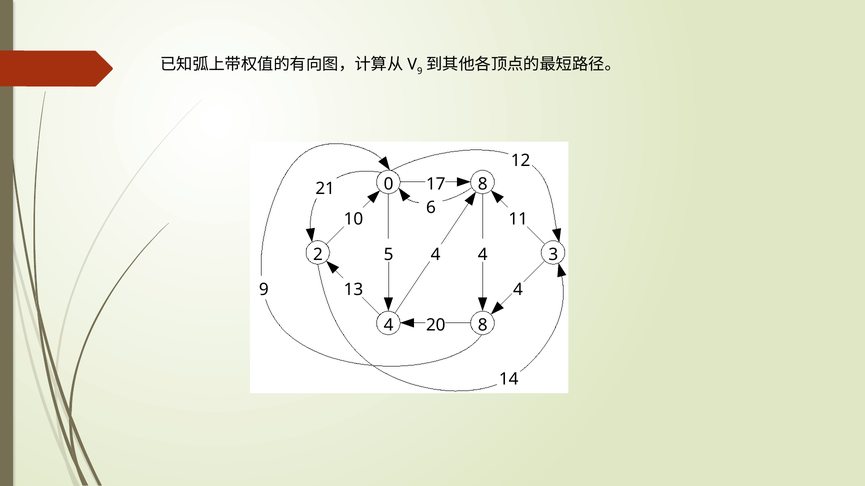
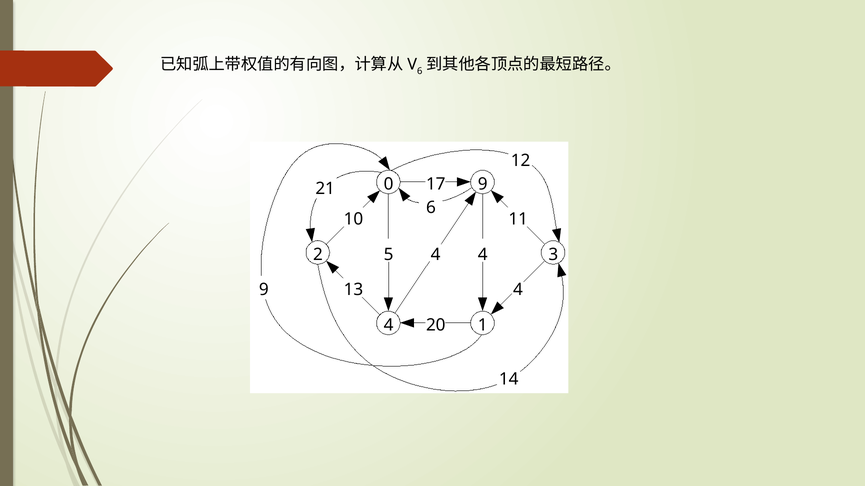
9: 9 -> 6 (420, 71)
0 8: 8 -> 9 (483, 184)
4 8: 8 -> 1 (483, 325)
